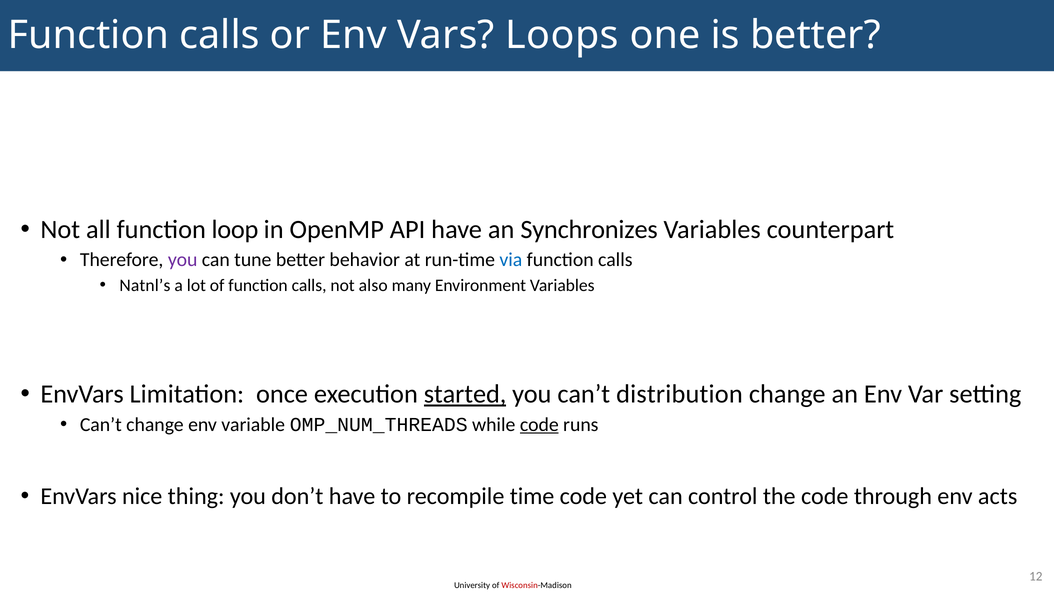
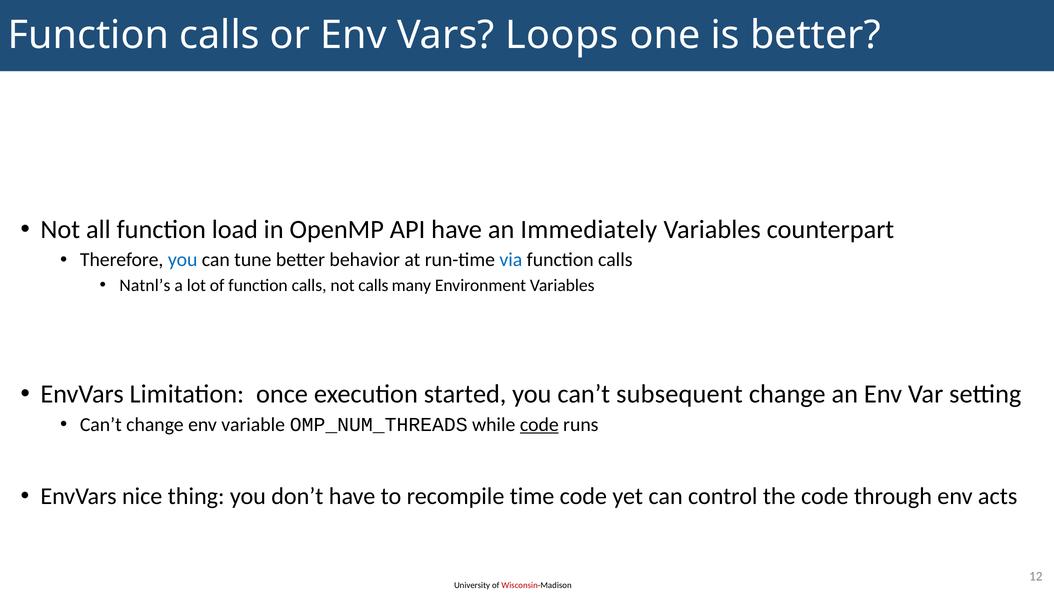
loop: loop -> load (235, 229)
Synchronizes: Synchronizes -> Immediately (589, 229)
you colour: purple -> blue (183, 260)
not also: also -> calls (373, 285)
started underline: present -> none (465, 394)
distribution: distribution -> subsequent (679, 394)
